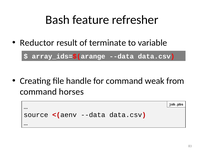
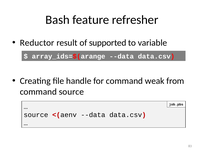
terminate: terminate -> supported (108, 43)
command horses: horses -> source (71, 92)
